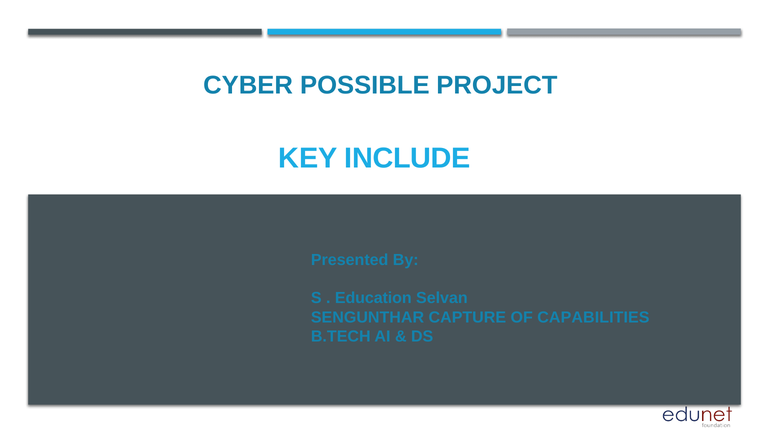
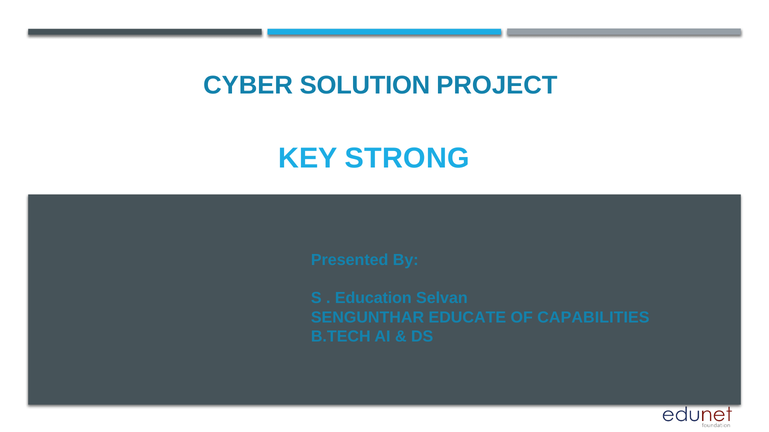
POSSIBLE: POSSIBLE -> SOLUTION (365, 85)
INCLUDE: INCLUDE -> STRONG (407, 158)
CAPTURE: CAPTURE -> EDUCATE (467, 318)
